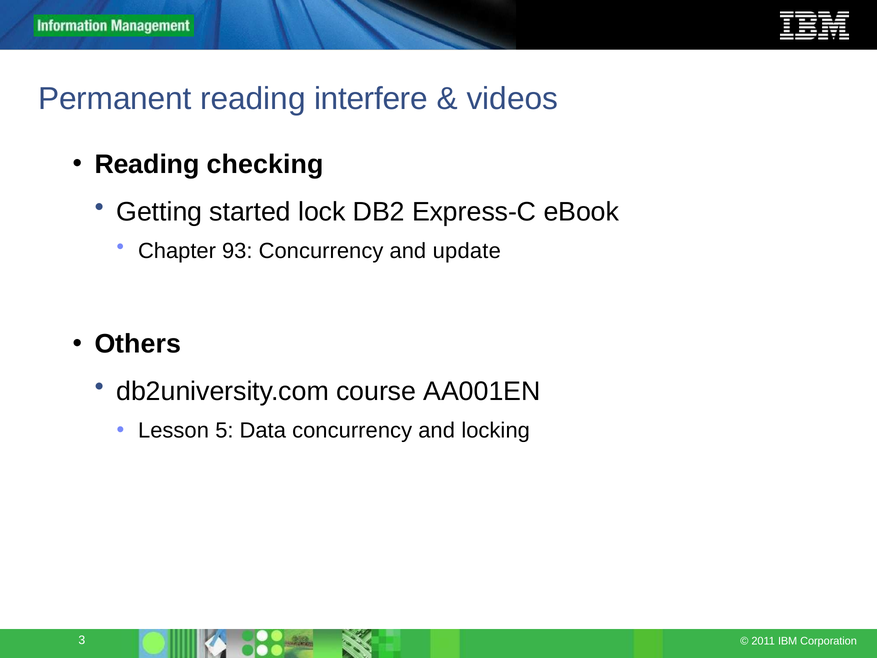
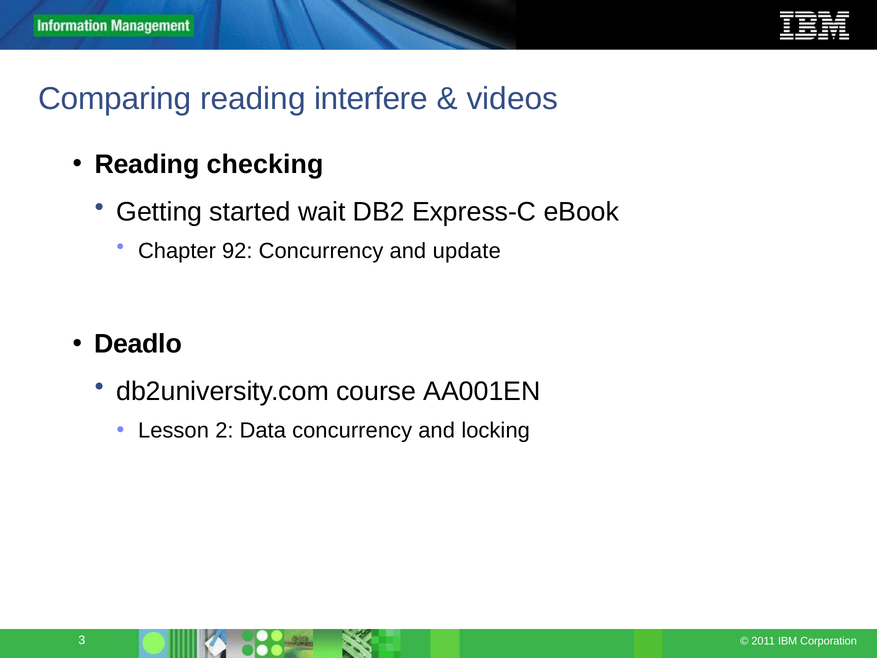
Permanent: Permanent -> Comparing (115, 99)
lock: lock -> wait (322, 212)
93: 93 -> 92 (237, 251)
Others: Others -> Deadlo (138, 344)
5: 5 -> 2 (224, 430)
